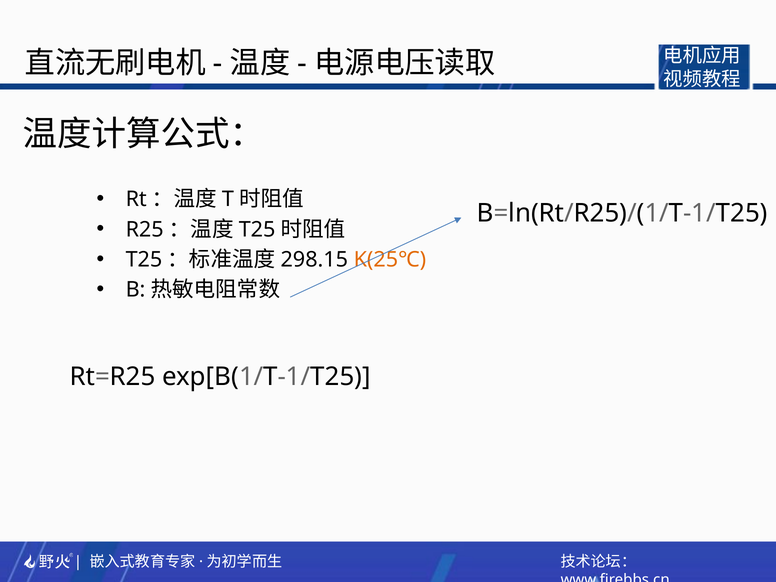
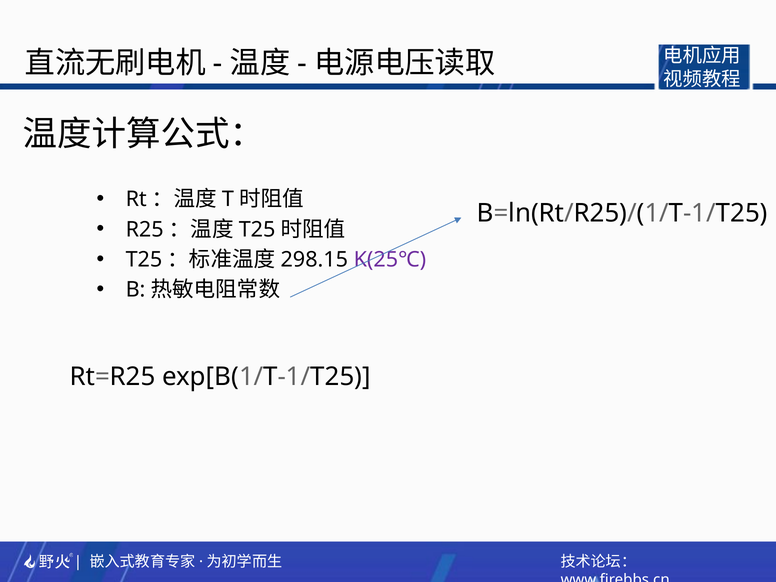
K(25℃ colour: orange -> purple (390, 260)
